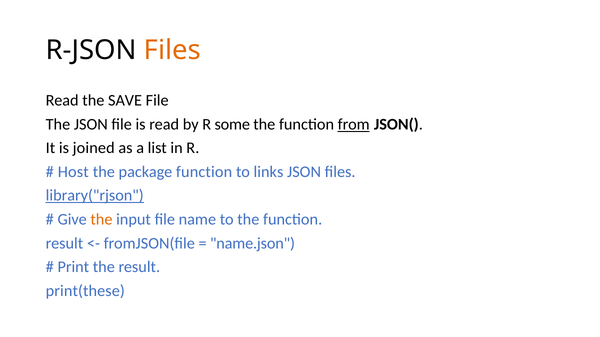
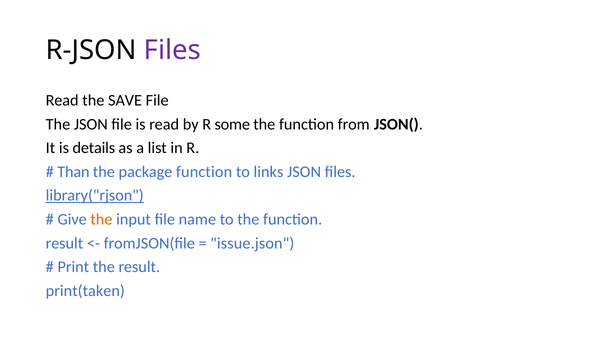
Files colour: orange -> purple (172, 50)
from underline: present -> none (354, 125)
joined: joined -> details (94, 148)
Host: Host -> Than (73, 172)
name.json: name.json -> issue.json (252, 244)
print(these: print(these -> print(taken (85, 291)
